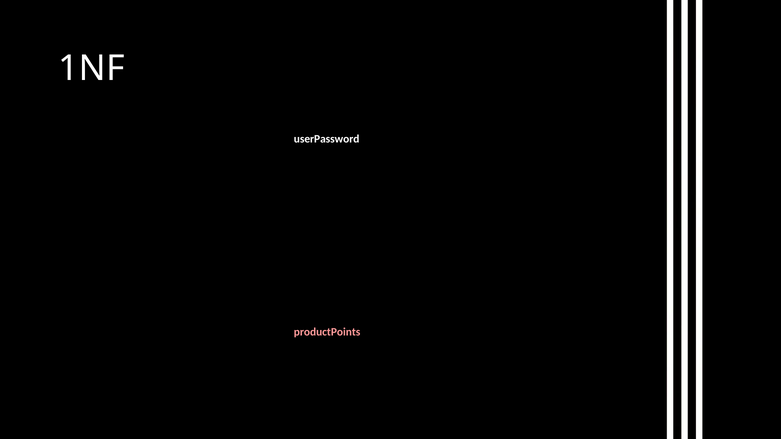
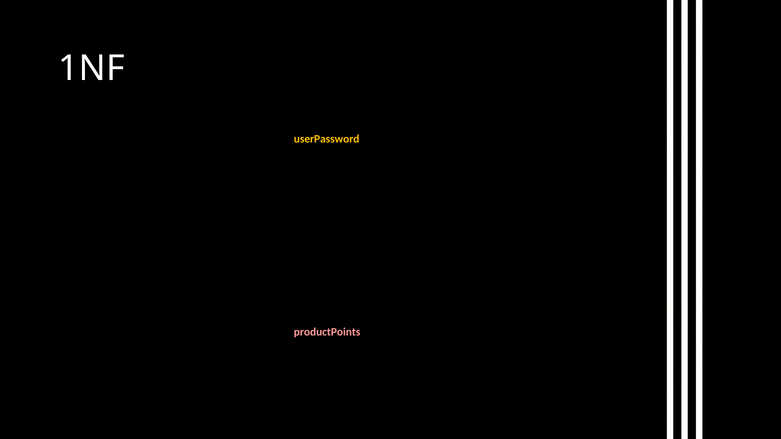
userPassword colour: white -> yellow (327, 139)
